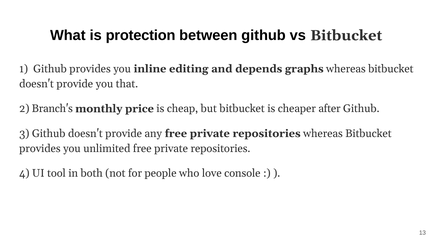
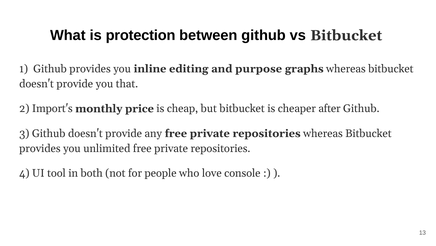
depends: depends -> purpose (259, 69)
Branch's: Branch's -> Import's (52, 108)
